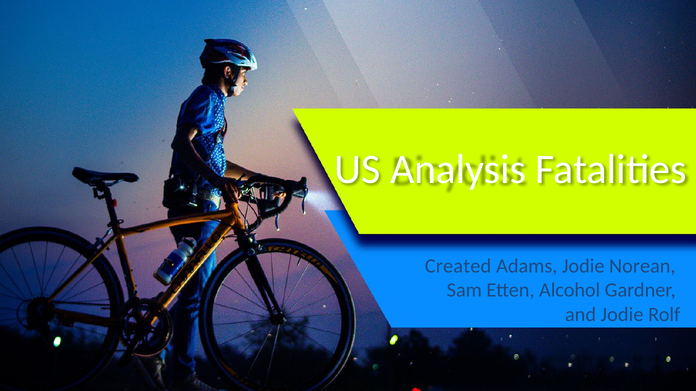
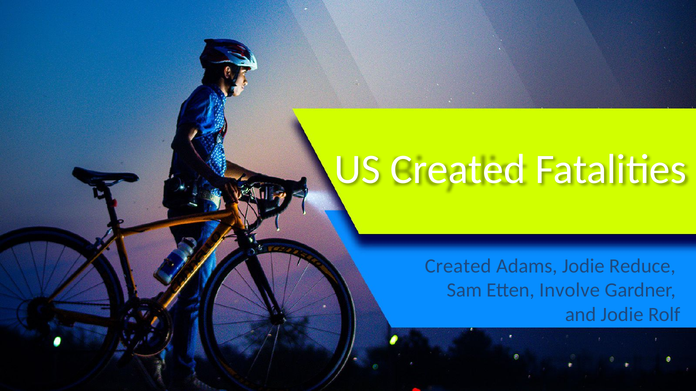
US Analysis: Analysis -> Created (458, 170)
Norean: Norean -> Reduce (642, 266)
Alcohol: Alcohol -> Involve (570, 291)
